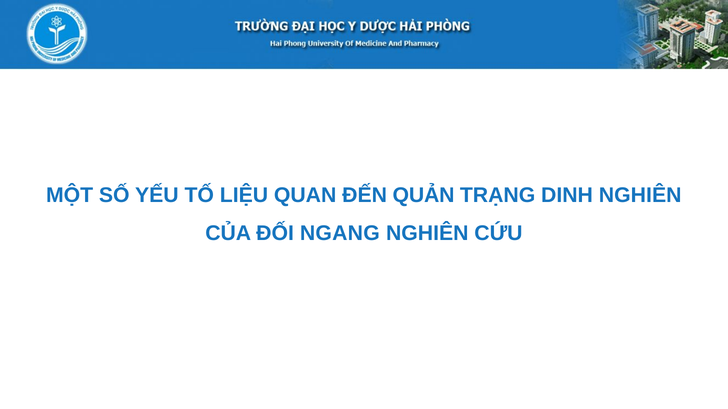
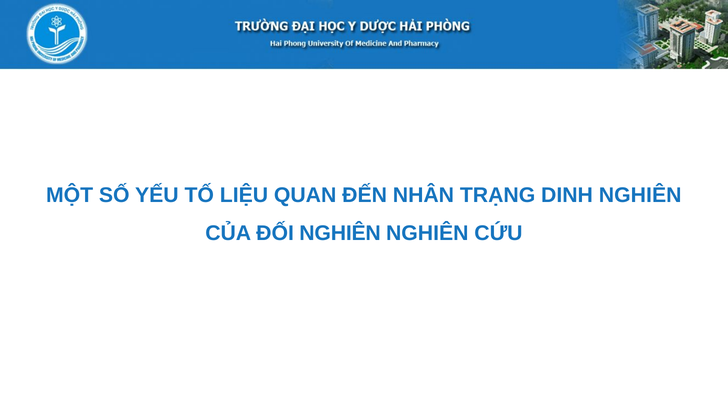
QUẢN: QUẢN -> NHÂN (423, 195)
ĐỐI NGANG: NGANG -> NGHIÊN (340, 234)
